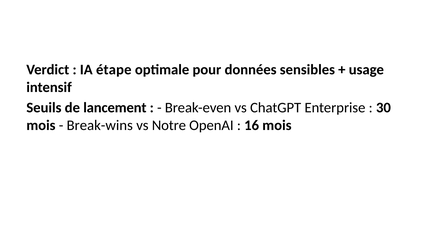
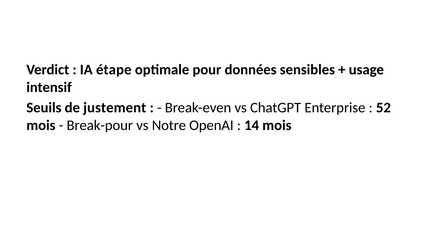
lancement: lancement -> justement (115, 108)
30: 30 -> 52 (383, 108)
Break-wins: Break-wins -> Break-pour (100, 125)
16: 16 -> 14 (252, 125)
